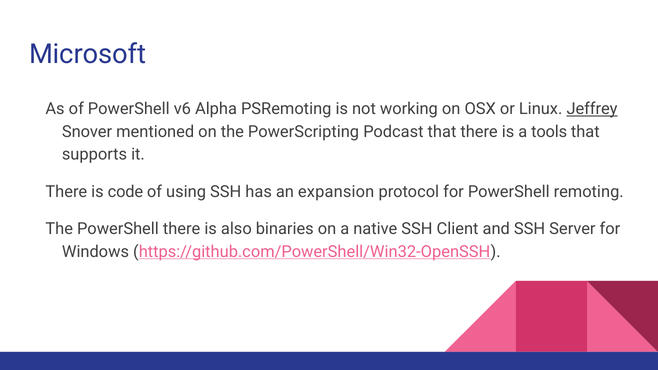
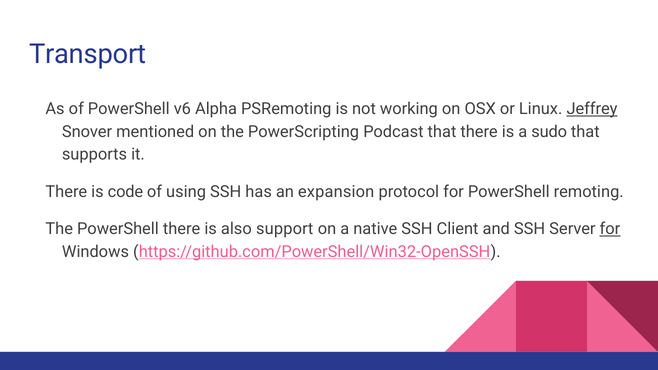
Microsoft: Microsoft -> Transport (88, 54)
tools: tools -> sudo (549, 132)
binaries: binaries -> support (285, 229)
for underline: none -> present (610, 229)
